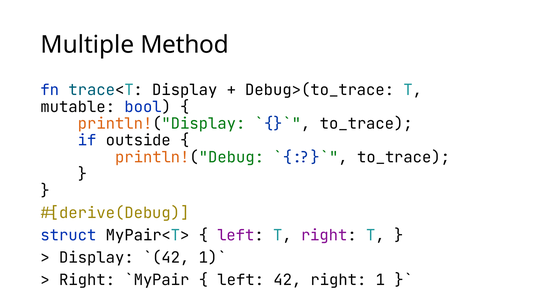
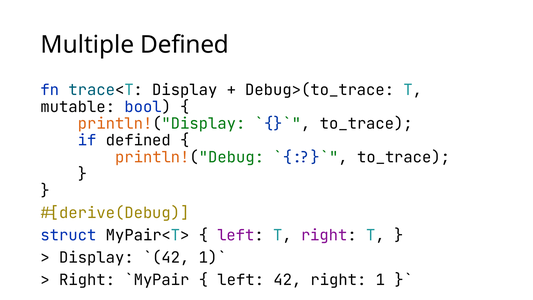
Multiple Method: Method -> Defined (185, 45)
if outside: outside -> defined (138, 140)
